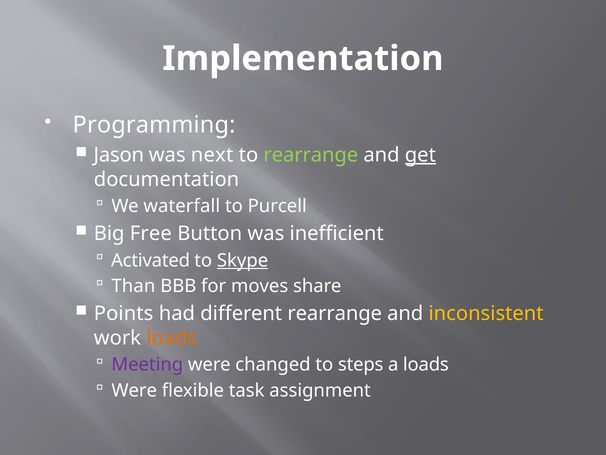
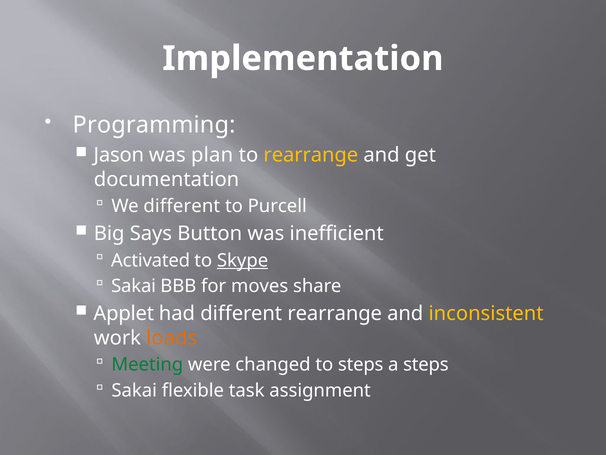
next: next -> plan (212, 155)
rearrange colour: light green -> yellow (311, 155)
get underline: present -> none (420, 155)
We waterfall: waterfall -> different (182, 206)
Free: Free -> Says (151, 233)
Than: Than -> Sakai (134, 286)
Points: Points -> Applet (124, 313)
Meeting colour: purple -> green (147, 364)
a loads: loads -> steps (426, 364)
Were: Were -> Sakai (134, 390)
